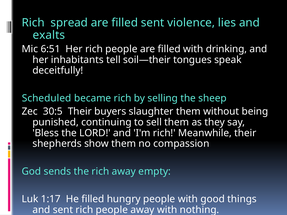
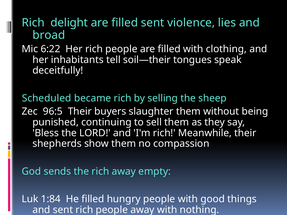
spread: spread -> delight (69, 23)
exalts: exalts -> broad (49, 35)
6:51: 6:51 -> 6:22 (51, 49)
drinking: drinking -> clothing (226, 49)
30:5: 30:5 -> 96:5 (53, 112)
1:17: 1:17 -> 1:84 (51, 199)
